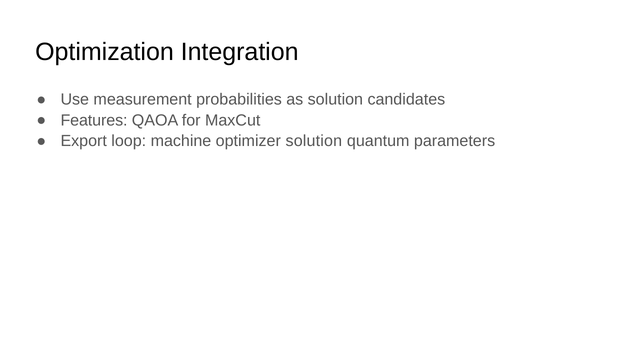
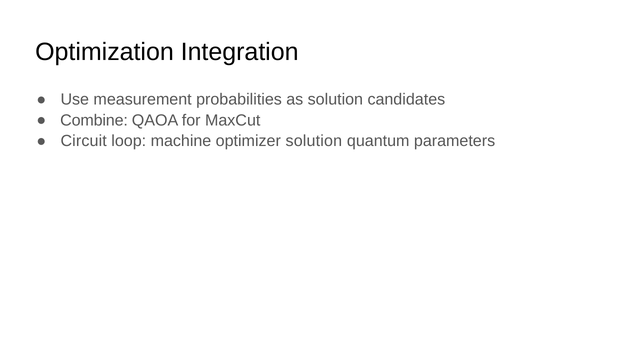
Features: Features -> Combine (94, 120)
Export: Export -> Circuit (84, 141)
